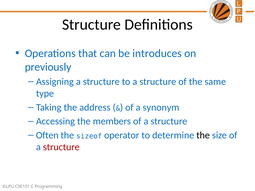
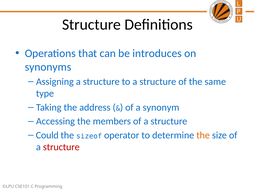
previously: previously -> synonyms (48, 67)
Often: Often -> Could (47, 135)
the colour: black -> orange (203, 135)
